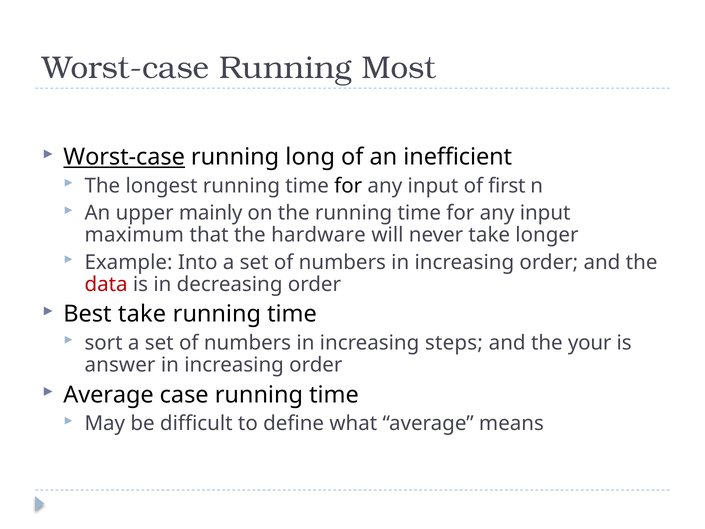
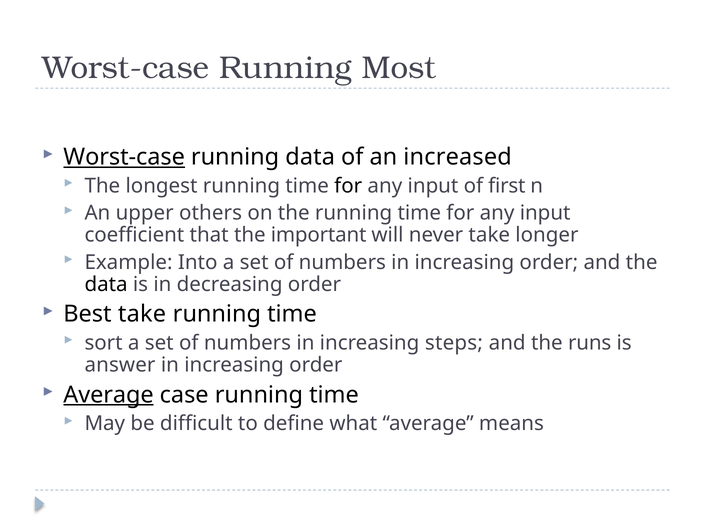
running long: long -> data (310, 157)
inefficient: inefficient -> increased (458, 157)
mainly: mainly -> others (211, 213)
maximum: maximum -> coefficient (134, 235)
hardware: hardware -> important (319, 235)
data colour: red -> black (106, 284)
your: your -> runs (590, 343)
Average underline: none -> present (109, 395)
